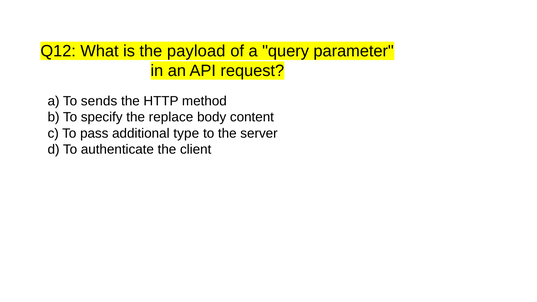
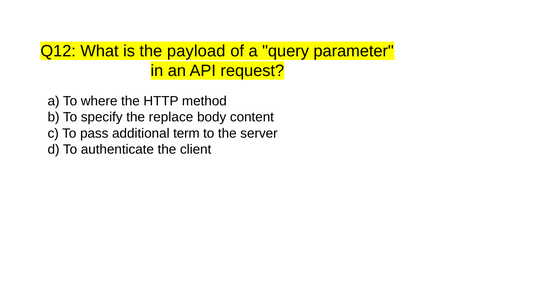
sends: sends -> where (99, 101)
type: type -> term (186, 133)
